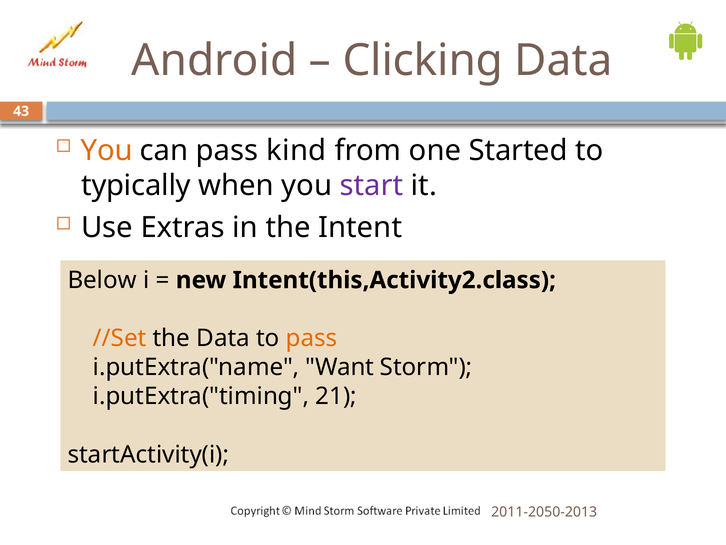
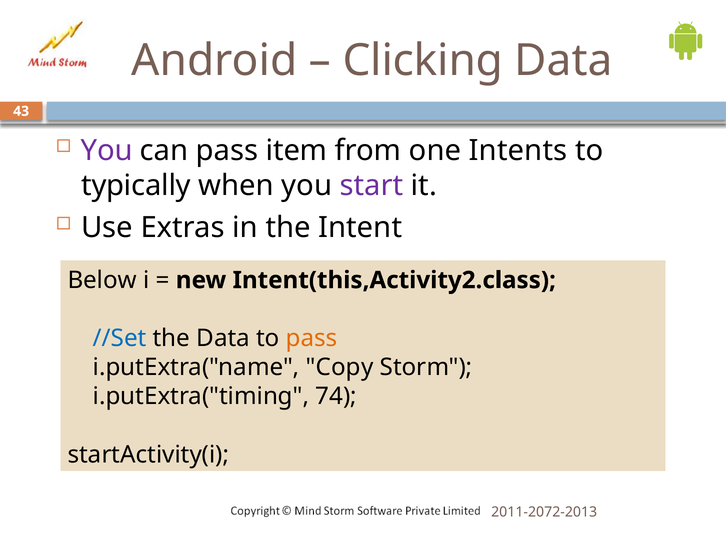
You colour: orange -> purple (107, 150)
kind: kind -> item (297, 150)
Started: Started -> Intents (518, 150)
//Set colour: orange -> blue (120, 338)
Want: Want -> Copy (340, 367)
21: 21 -> 74 (336, 396)
2011-2050-2013: 2011-2050-2013 -> 2011-2072-2013 (544, 512)
